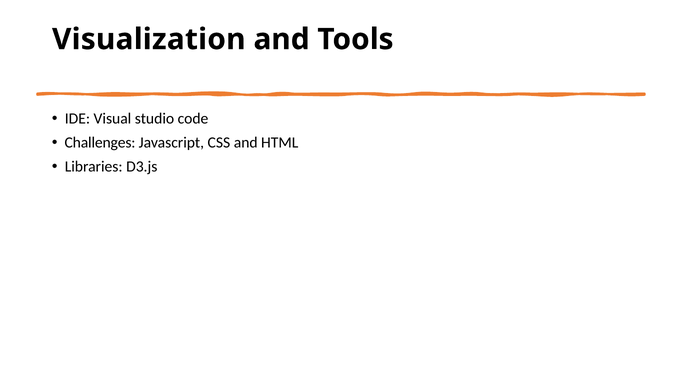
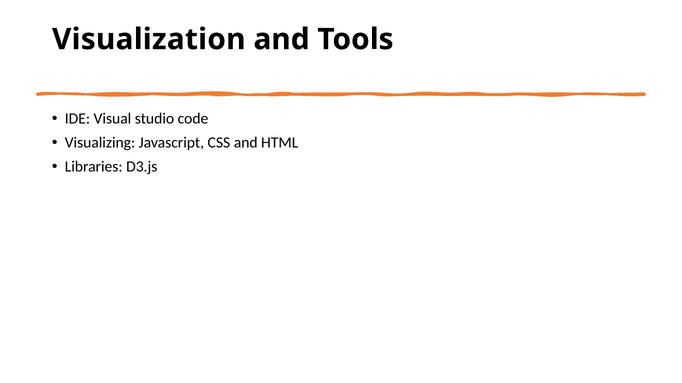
Challenges: Challenges -> Visualizing (100, 143)
